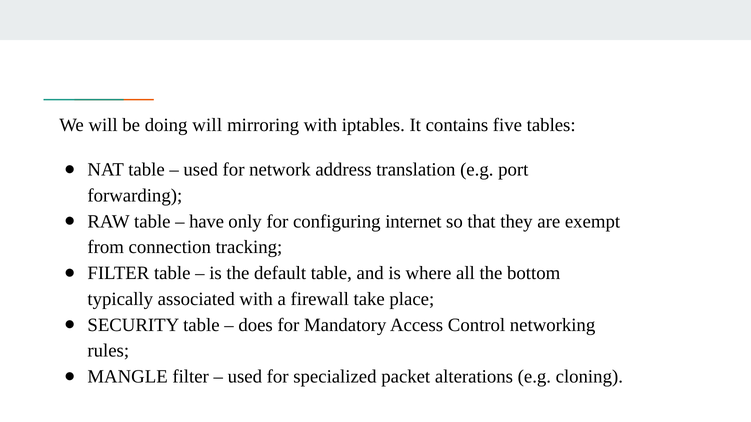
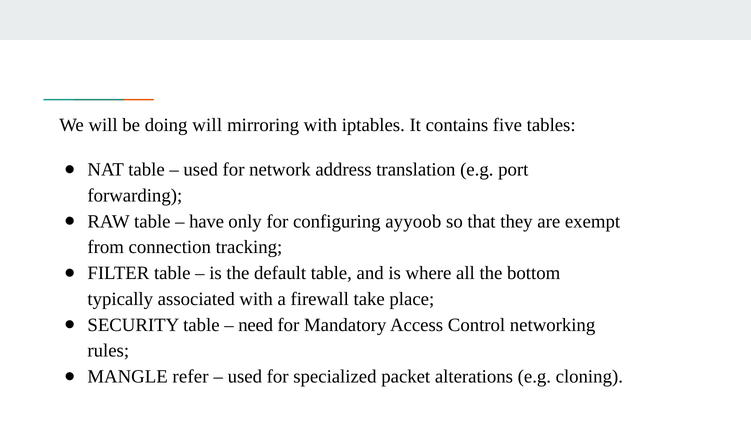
internet: internet -> ayyoob (413, 222)
does: does -> need (256, 325)
MANGLE filter: filter -> refer (191, 377)
